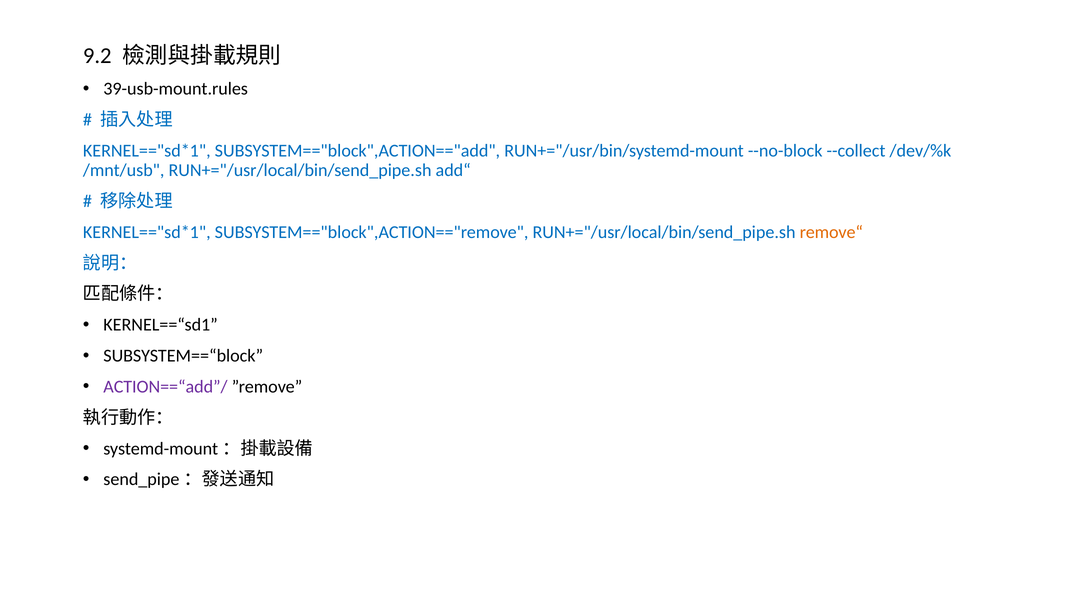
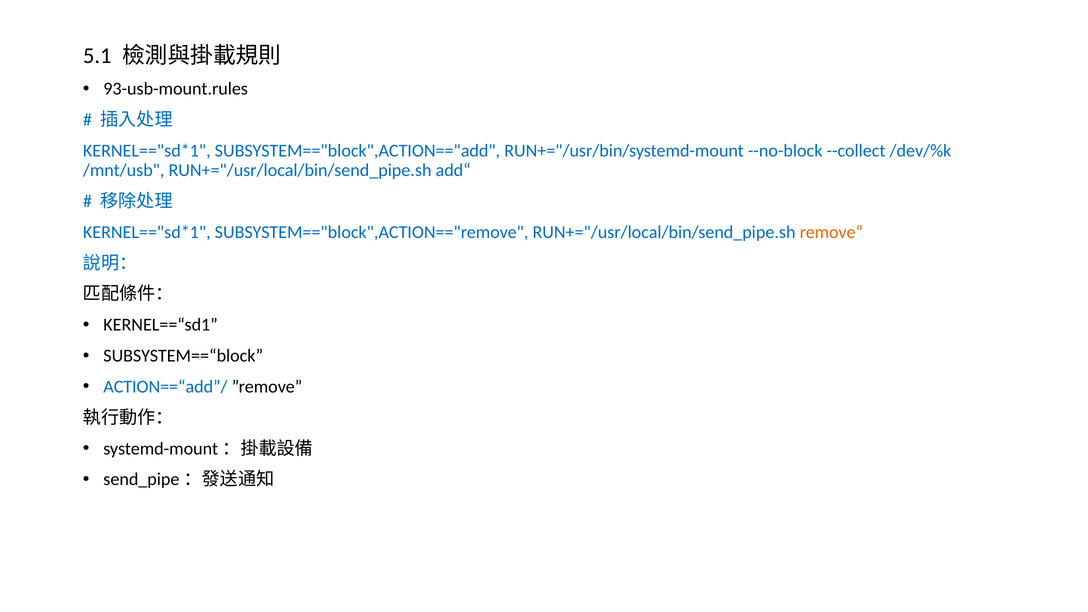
9.2: 9.2 -> 5.1 (97, 56)
39-usb-mount.rules: 39-usb-mount.rules -> 93-usb-mount.rules (176, 89)
ACTION==“add”/ colour: purple -> blue (165, 387)
